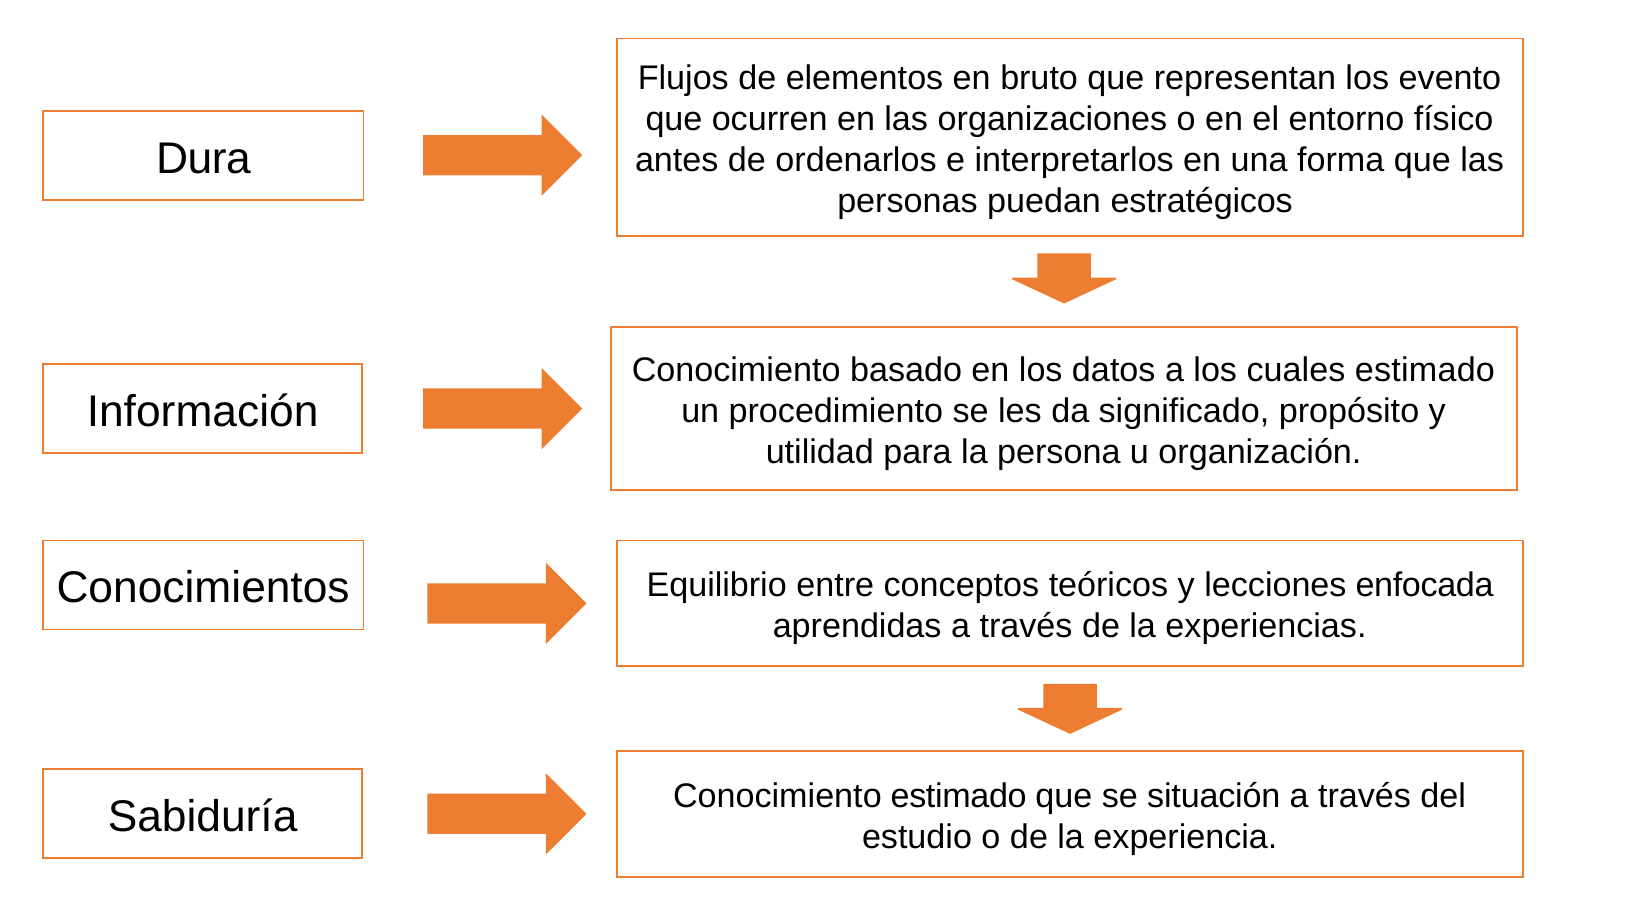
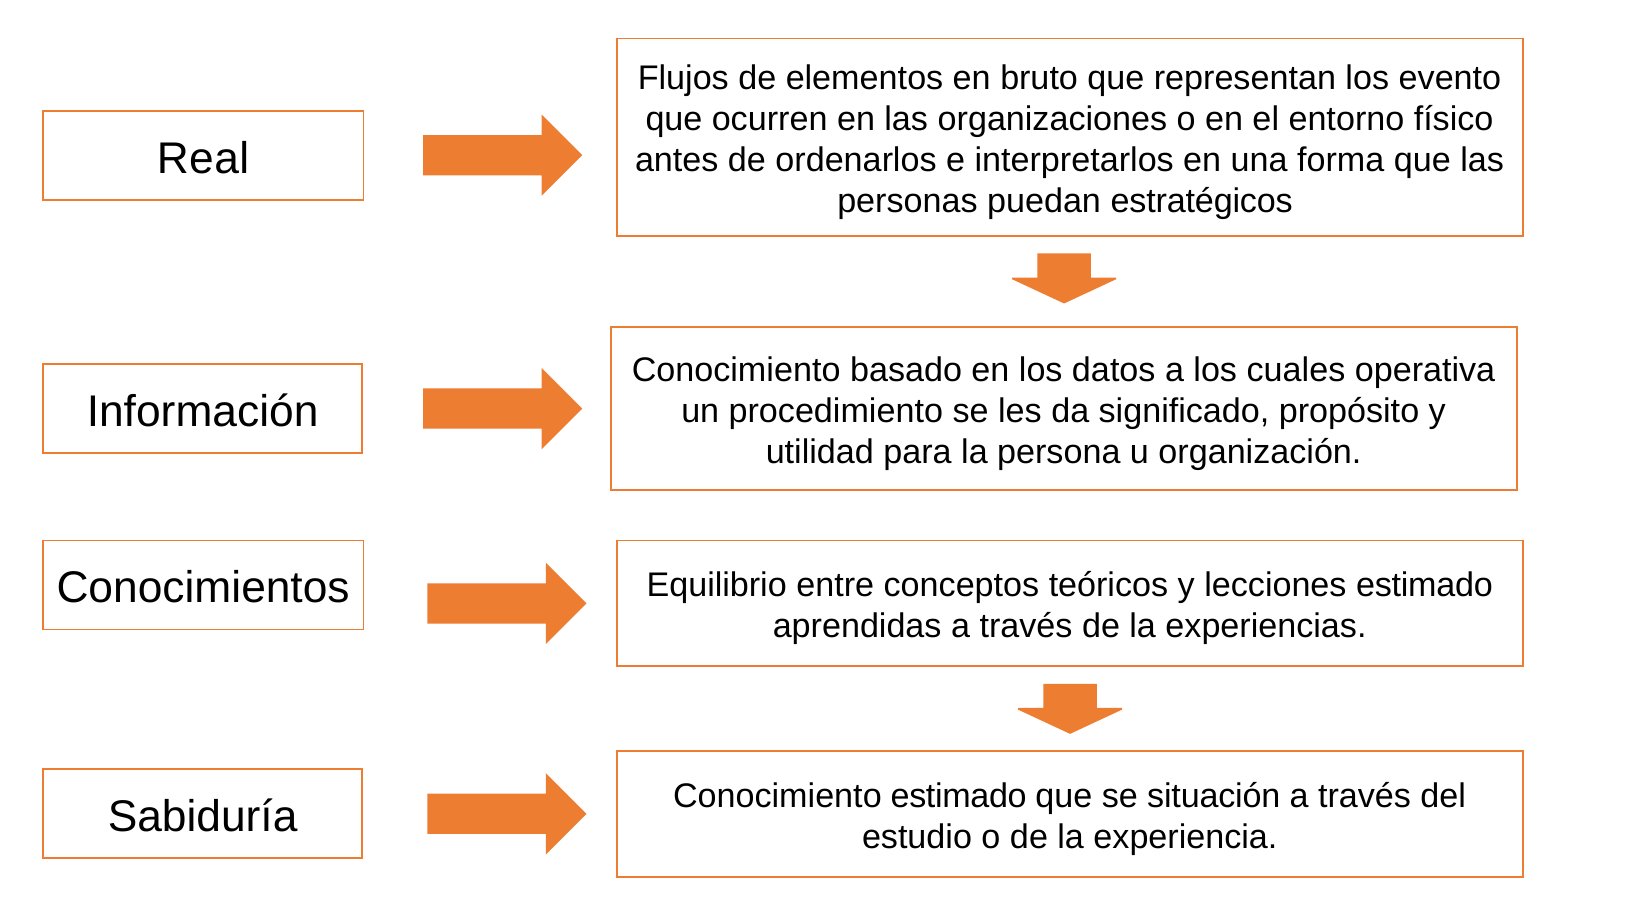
Dura: Dura -> Real (203, 158)
cuales estimado: estimado -> operativa (1425, 370)
lecciones enfocada: enfocada -> estimado (1424, 585)
